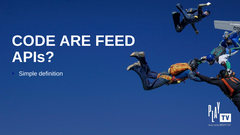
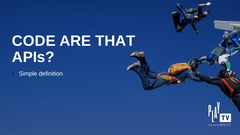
FEED: FEED -> THAT (115, 41)
